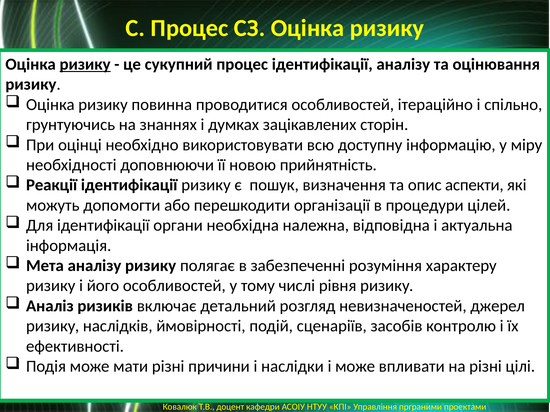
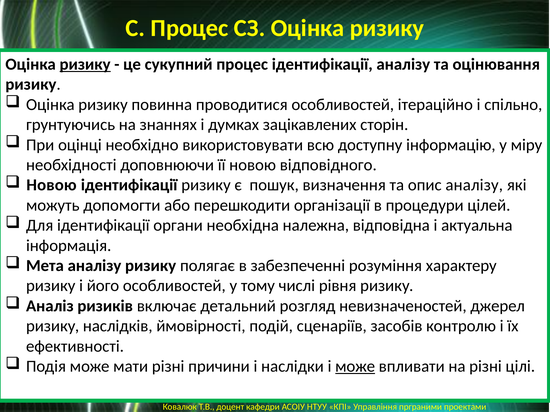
прийнятність: прийнятність -> відповідного (328, 165)
Реакції: Реакції -> Новою (51, 185)
опис аспекти: аспекти -> аналізу (474, 185)
може underline: none -> present (355, 367)
